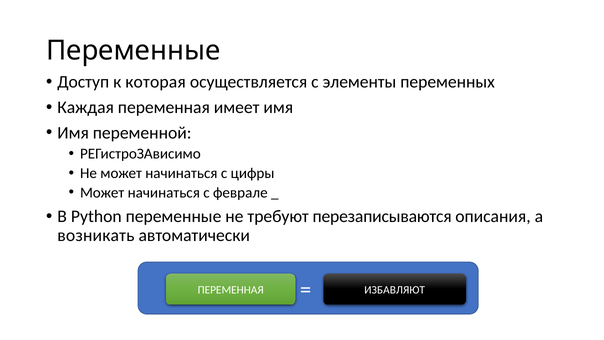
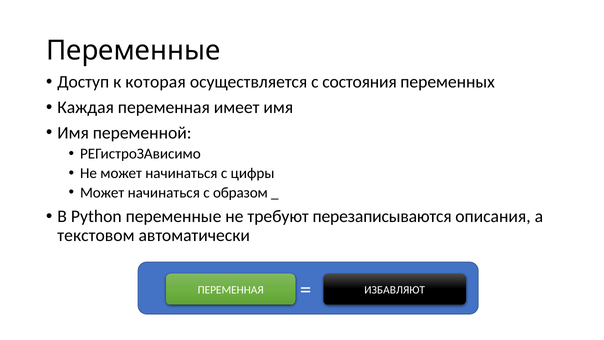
элементы: элементы -> состояния (360, 82)
феврале: феврале -> образом (240, 192)
возникать: возникать -> текстовом (96, 235)
